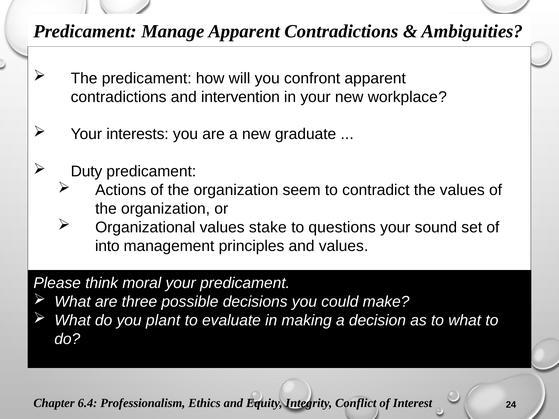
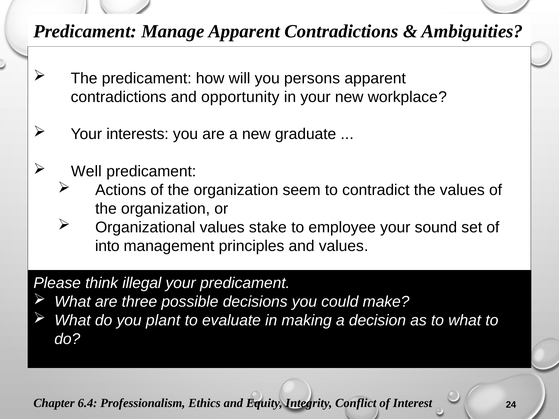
confront: confront -> persons (312, 78)
intervention: intervention -> opportunity (240, 97)
Duty: Duty -> Well (86, 172)
questions: questions -> employee (342, 227)
moral: moral -> illegal (142, 283)
